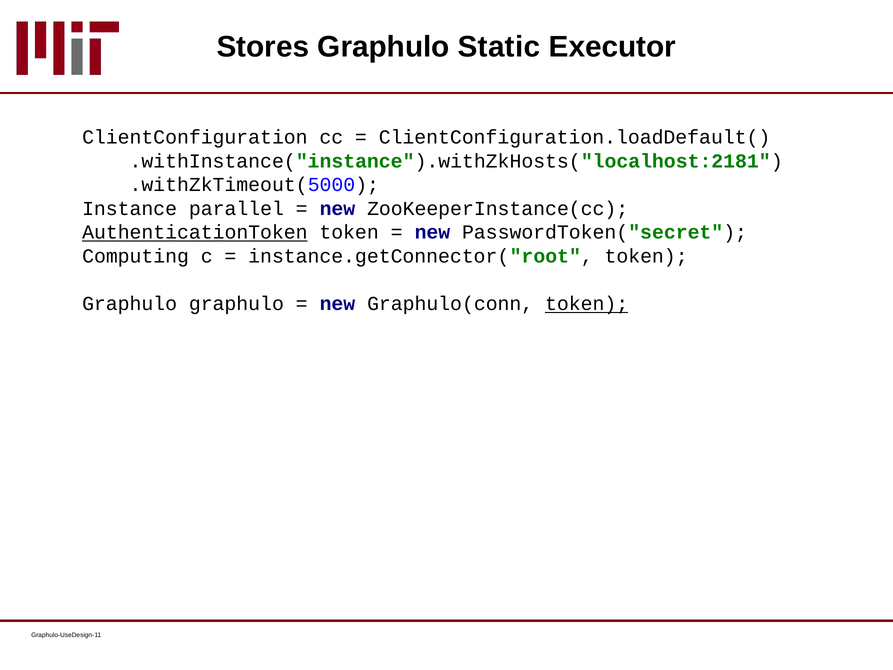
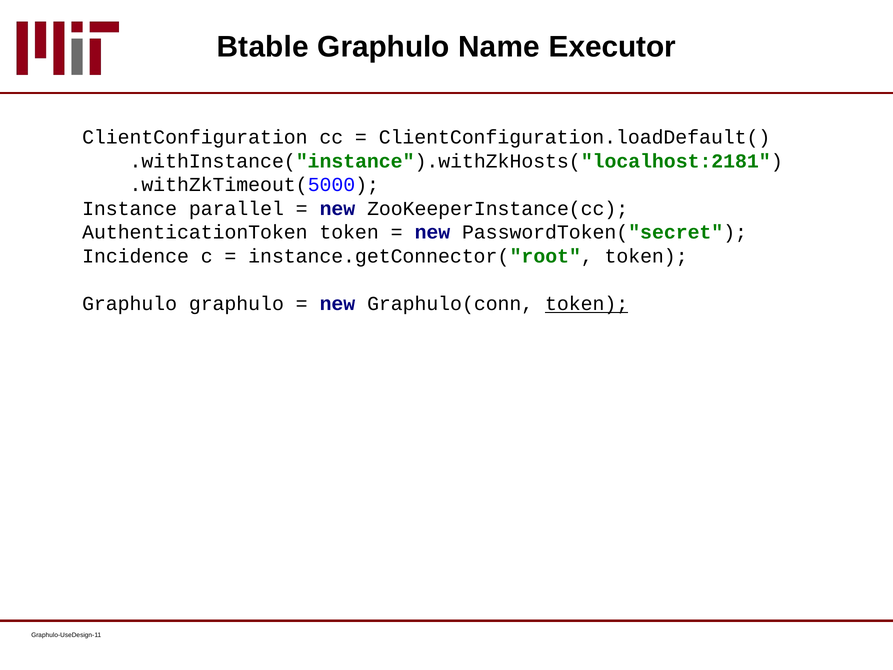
Stores: Stores -> Btable (263, 47)
Static: Static -> Name (499, 47)
AuthenticationToken underline: present -> none (195, 232)
Computing: Computing -> Incidence (136, 256)
